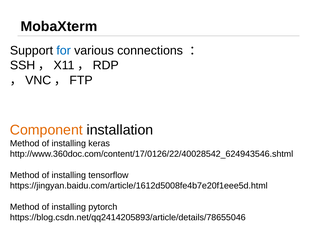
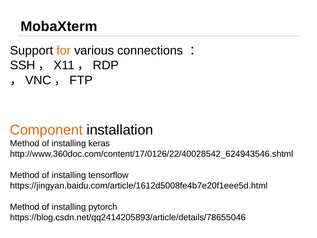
for colour: blue -> orange (64, 51)
